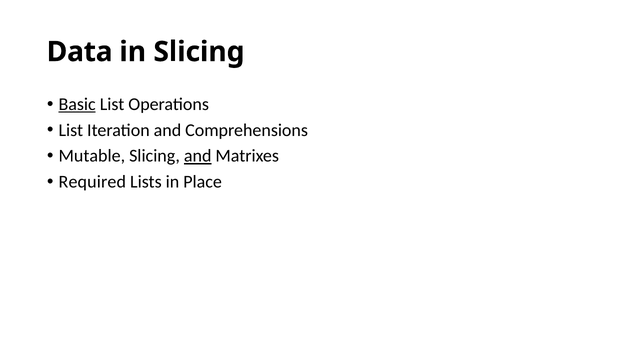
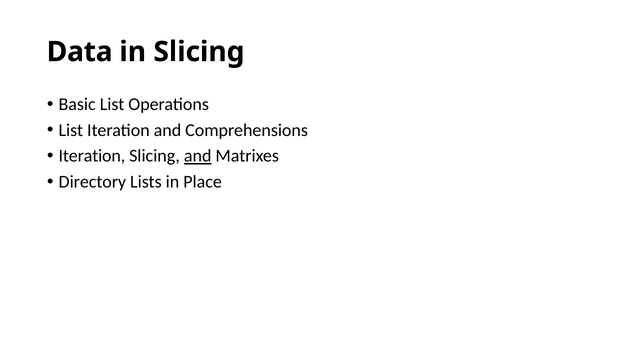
Basic underline: present -> none (77, 104)
Mutable: Mutable -> Iteration (92, 156)
Required: Required -> Directory (92, 182)
